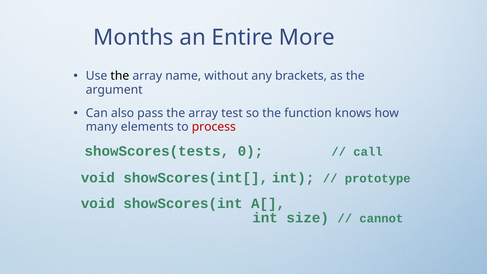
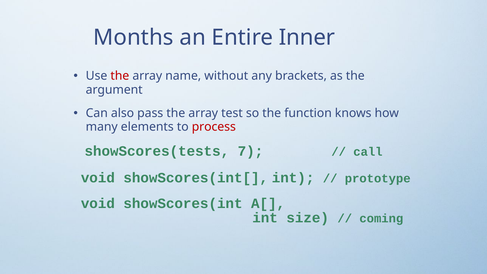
More: More -> Inner (307, 37)
the colour: black -> red (120, 76)
0: 0 -> 7 (250, 151)
cannot: cannot -> coming (381, 218)
